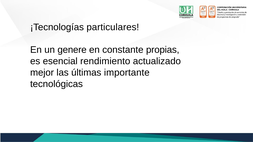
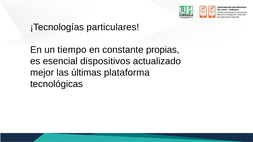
genere: genere -> tiempo (72, 50)
rendimiento: rendimiento -> dispositivos (105, 61)
importante: importante -> plataforma (127, 73)
